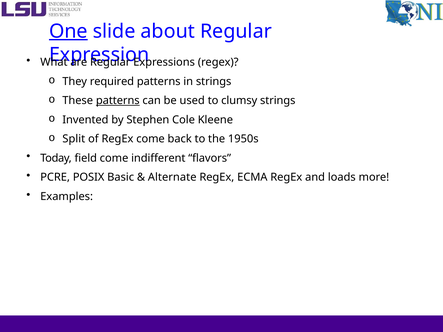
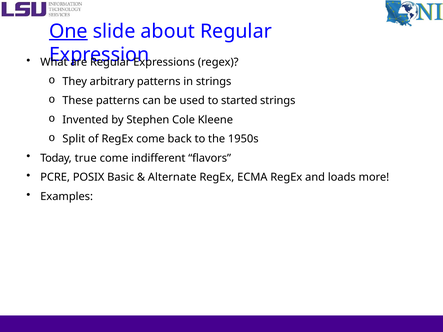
required: required -> arbitrary (112, 81)
patterns underline: present -> none (118, 101)
clumsy: clumsy -> started (239, 101)
field: field -> true (86, 158)
